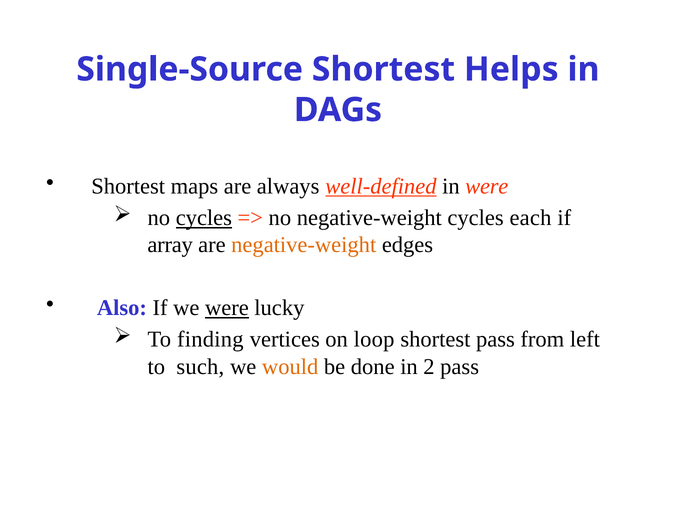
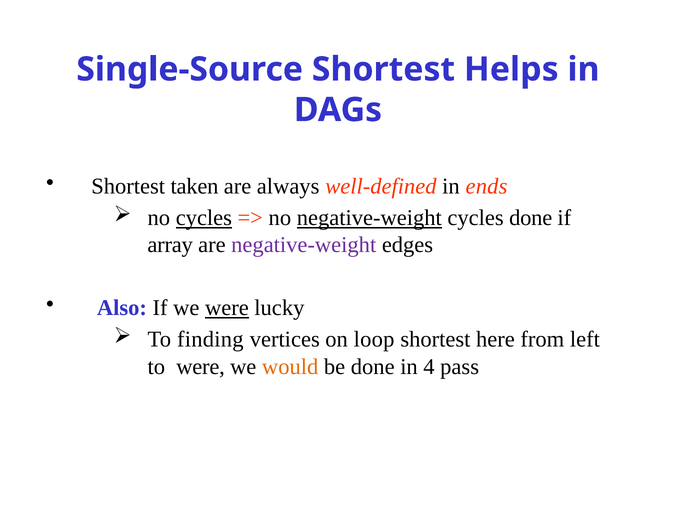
maps: maps -> taken (195, 186)
well-defined underline: present -> none (381, 186)
in were: were -> ends (487, 186)
negative-weight underline: none -> present (369, 218)
cycles each: each -> done (531, 218)
negative-weight colour: orange -> purple (304, 245)
shortest pass: pass -> here (495, 340)
to such: such -> were (201, 367)
2: 2 -> 4 (429, 367)
